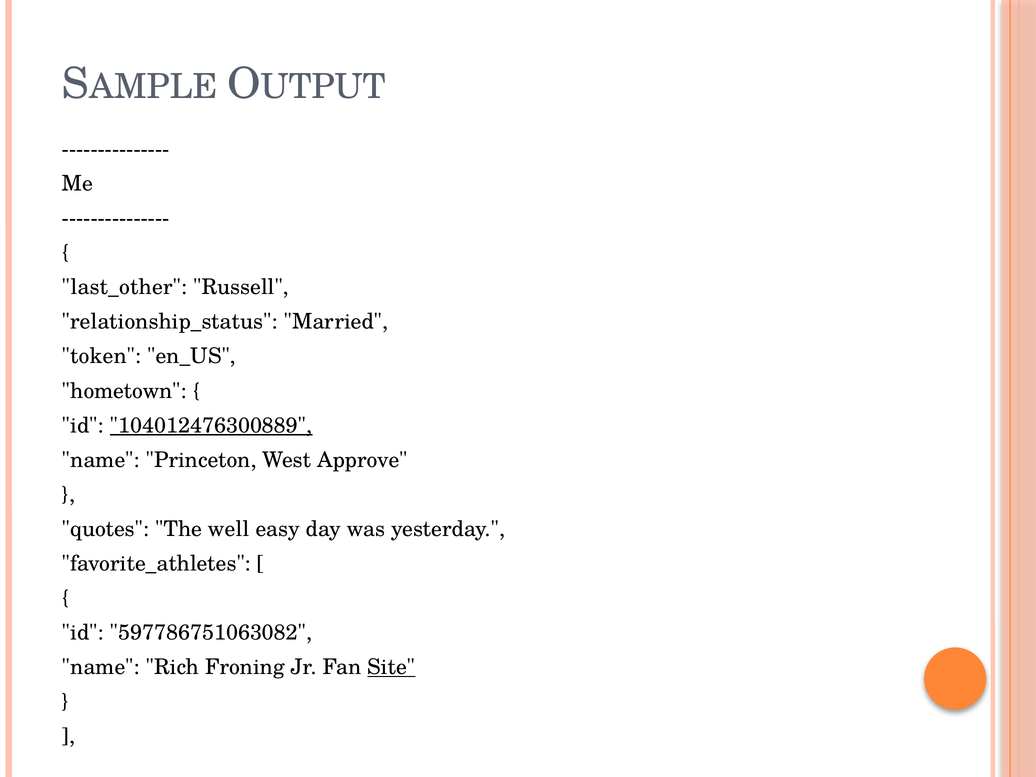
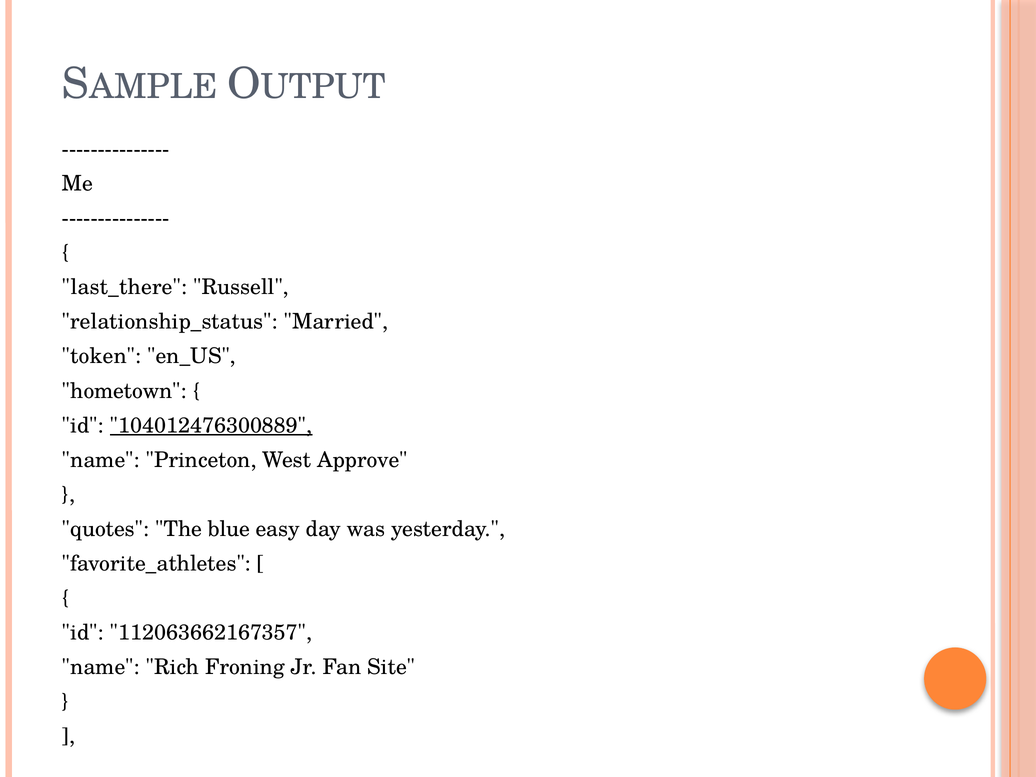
last_other: last_other -> last_there (125, 287)
well: well -> blue (229, 529)
597786751063082: 597786751063082 -> 112063662167357 (211, 633)
Site underline: present -> none (391, 667)
